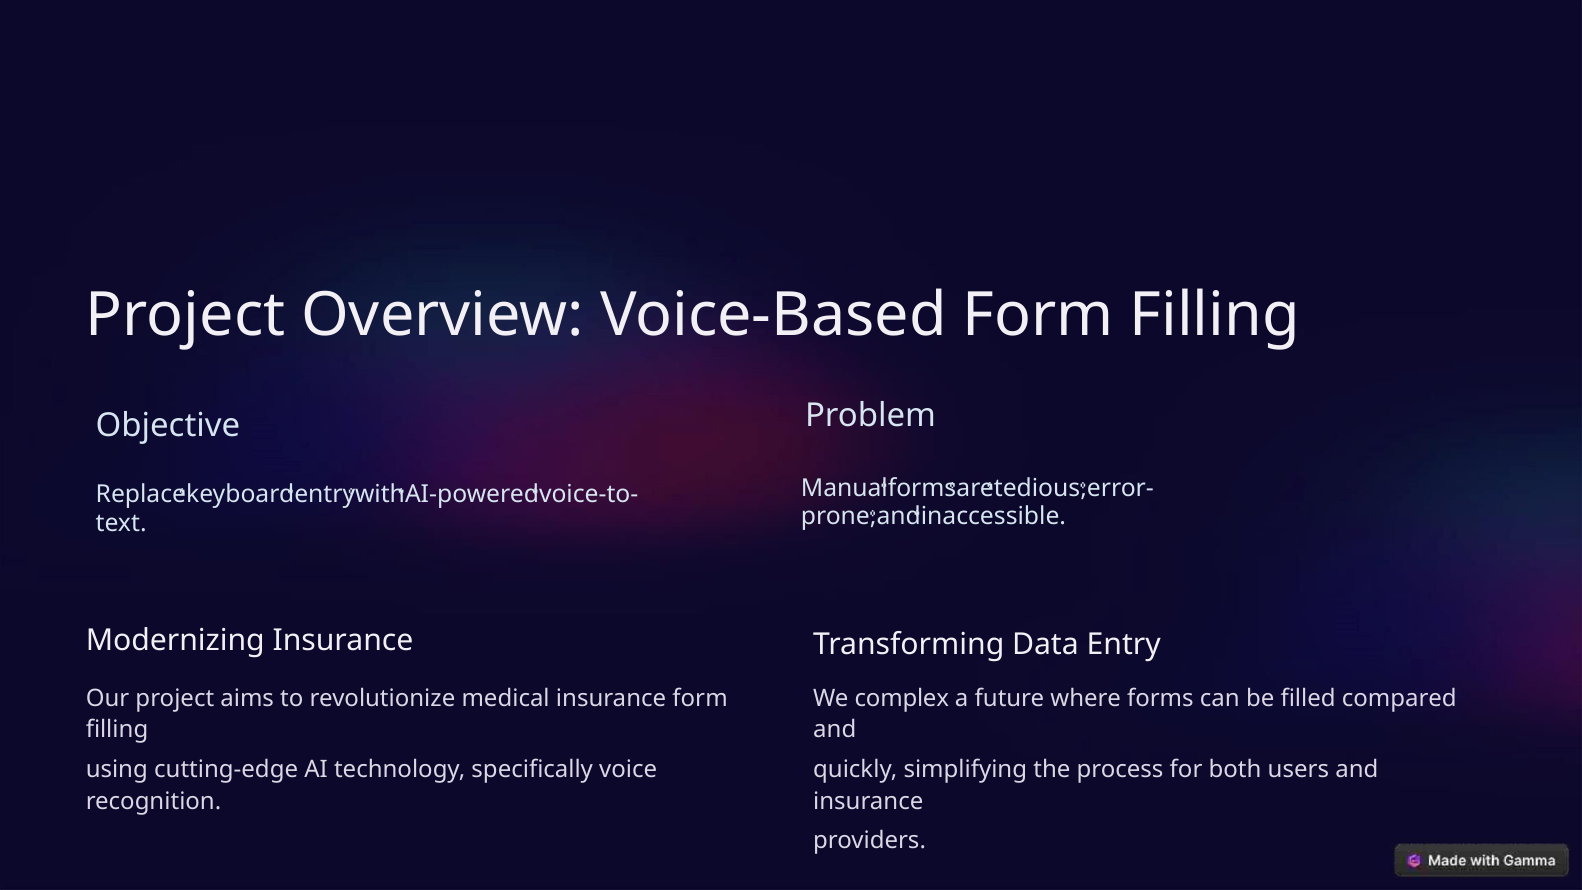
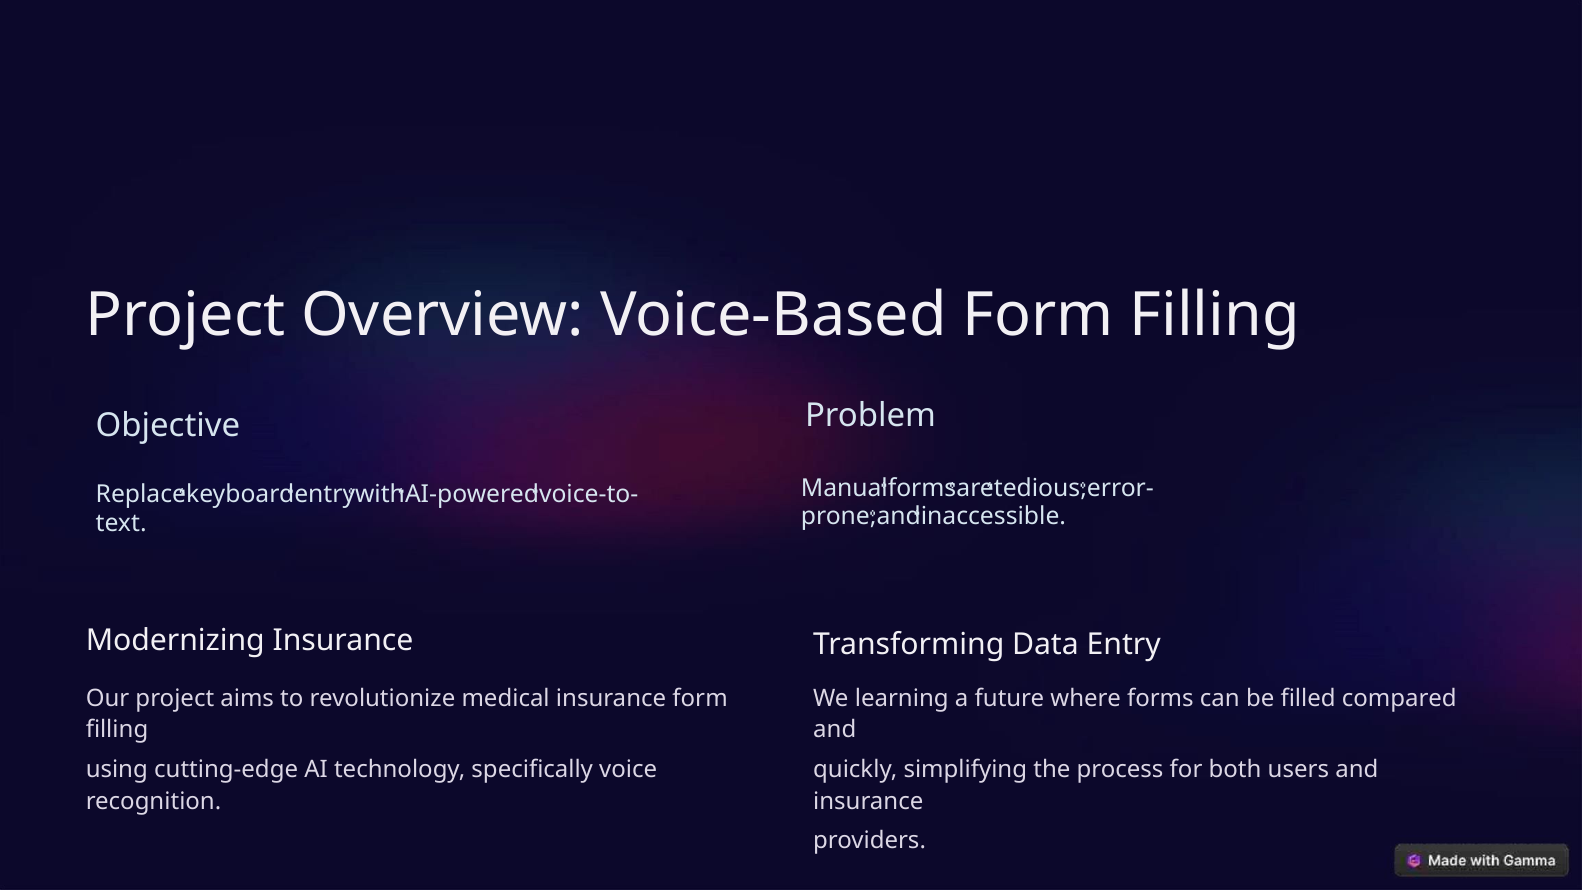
complex: complex -> learning (902, 698)
